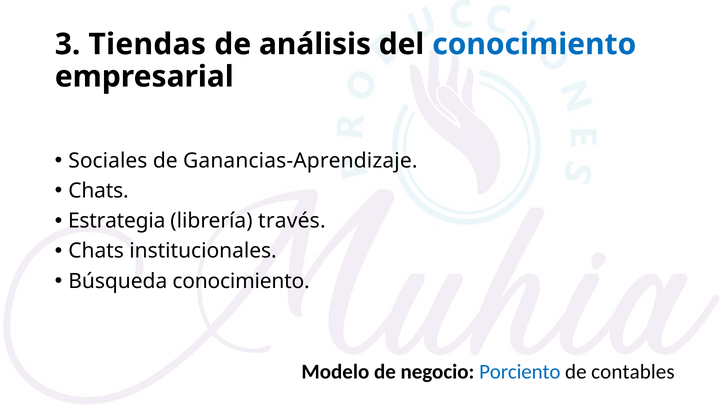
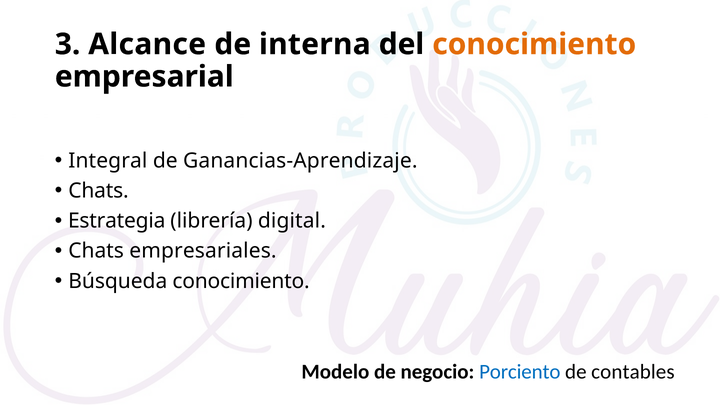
Tiendas: Tiendas -> Alcance (147, 44)
análisis: análisis -> interna (315, 44)
conocimiento colour: blue -> orange (534, 44)
Sociales: Sociales -> Integral (108, 161)
través: través -> digital (292, 221)
institucionales: institucionales -> empresariales (203, 251)
